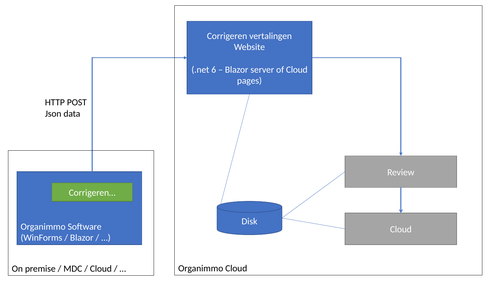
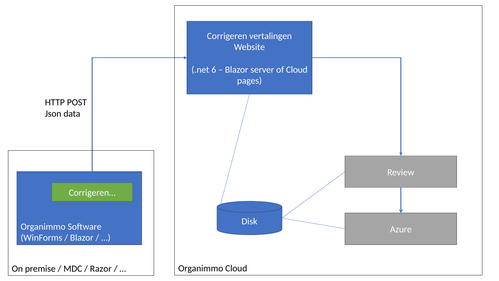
Cloud: Cloud -> Azure (401, 229)
Cloud: Cloud -> Razor (101, 268)
